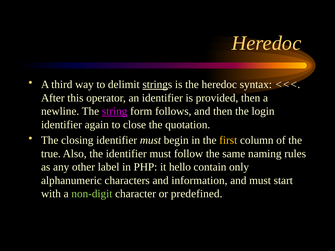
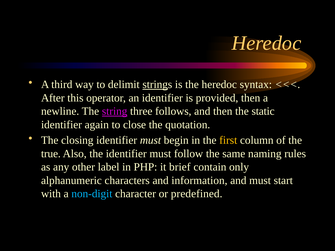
form: form -> three (141, 111)
login: login -> static (263, 111)
hello: hello -> brief (180, 167)
non-digit colour: light green -> light blue (92, 194)
